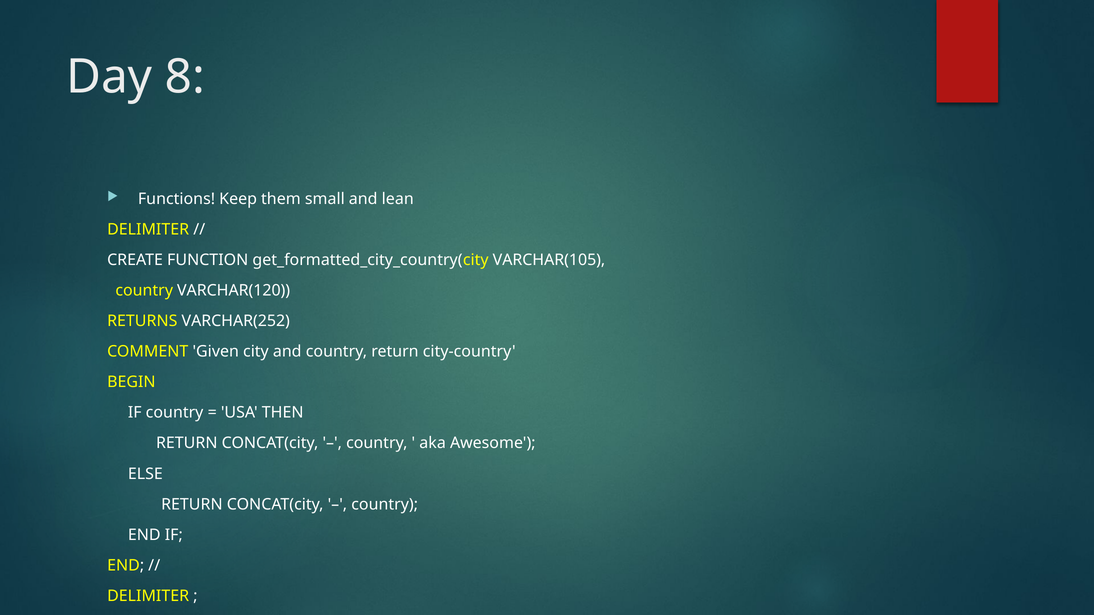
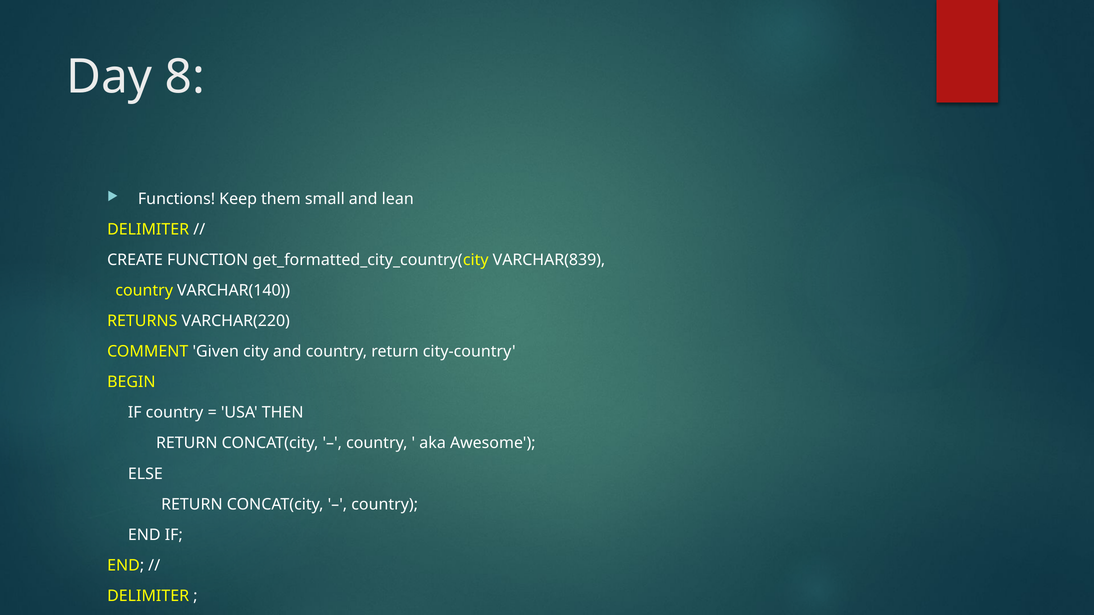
VARCHAR(105: VARCHAR(105 -> VARCHAR(839 (549, 260)
VARCHAR(120: VARCHAR(120 -> VARCHAR(140 (234, 291)
VARCHAR(252: VARCHAR(252 -> VARCHAR(220 (236, 321)
